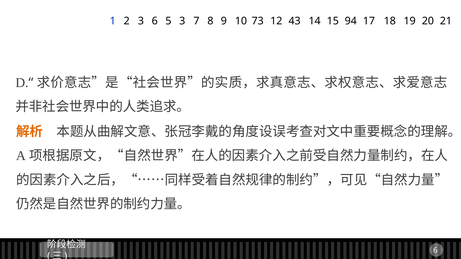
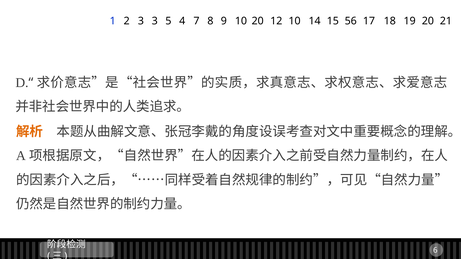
3 6: 6 -> 3 (155, 21)
5 3: 3 -> 4 (182, 21)
10 73: 73 -> 20 (258, 21)
12 43: 43 -> 10 (295, 21)
94: 94 -> 56 (351, 21)
